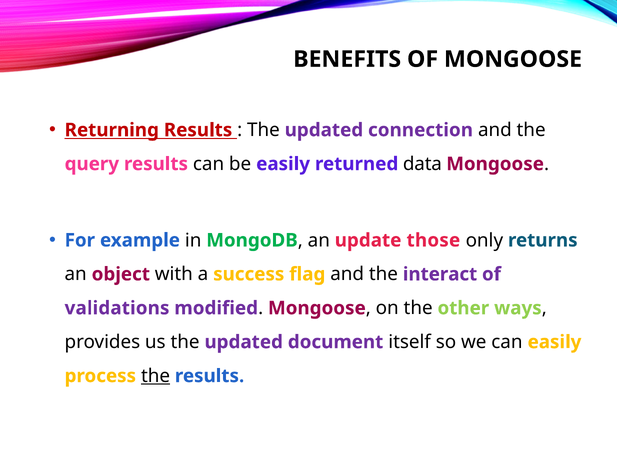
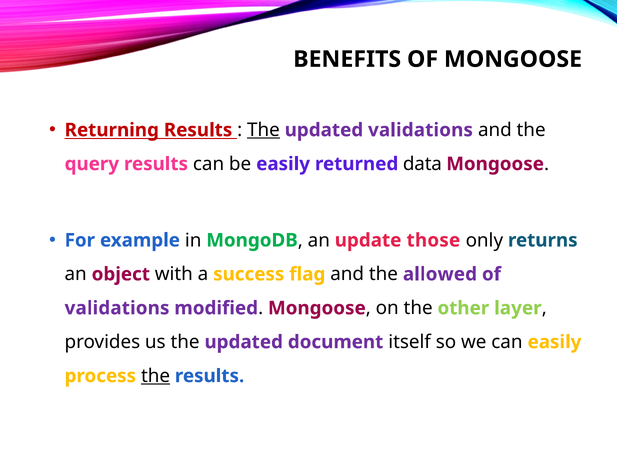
The underline: none -> present (263, 130)
updated connection: connection -> validations (420, 130)
interact: interact -> allowed (440, 274)
ways: ways -> layer (518, 308)
